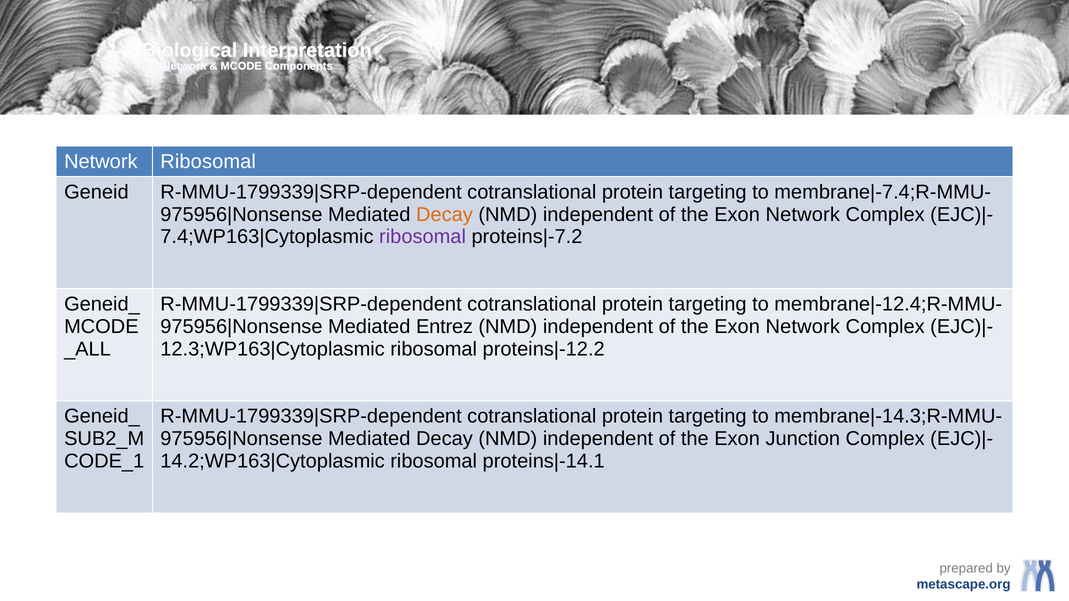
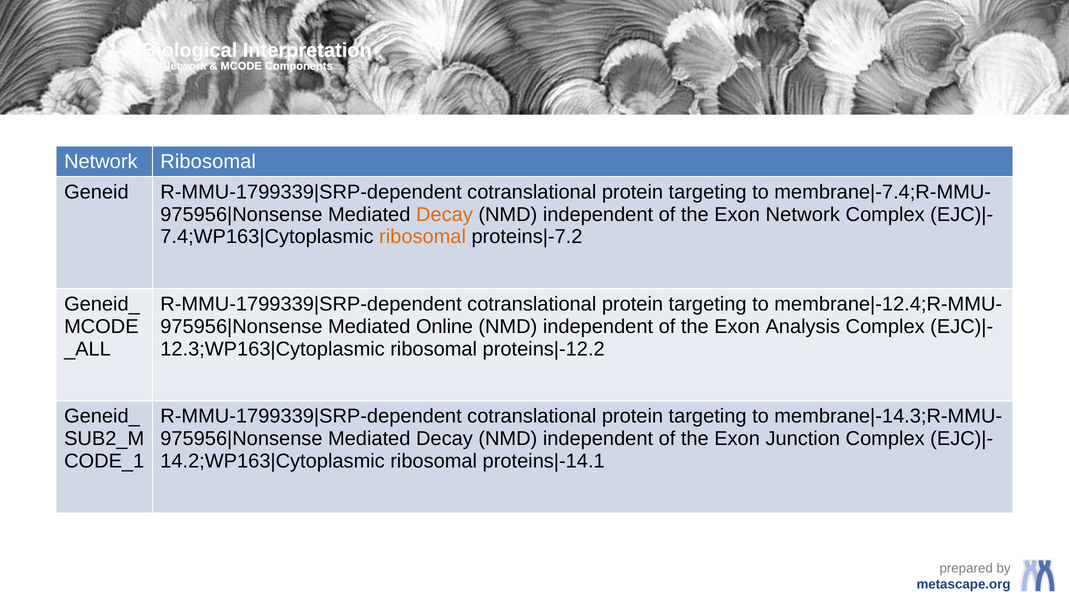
ribosomal colour: purple -> orange (423, 237)
Entrez: Entrez -> Online (445, 327)
Network: Network -> Analysis (803, 327)
